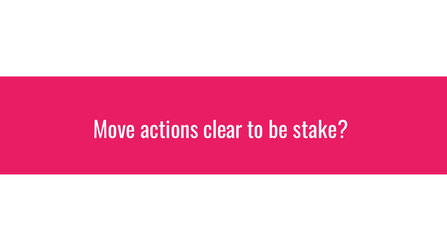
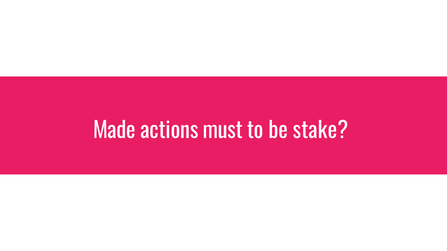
Move: Move -> Made (114, 131)
clear: clear -> must (223, 131)
